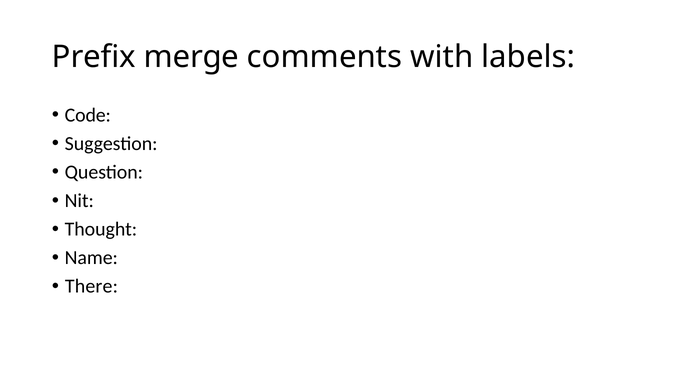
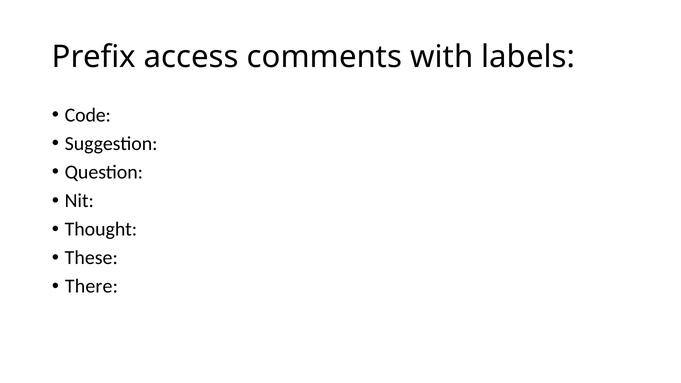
merge: merge -> access (191, 57)
Name: Name -> These (91, 258)
